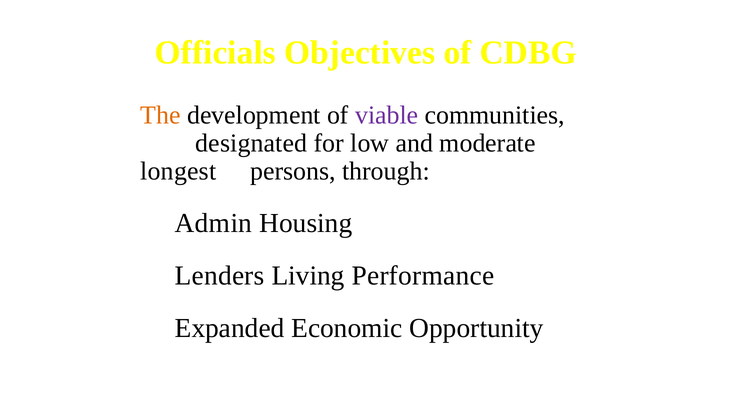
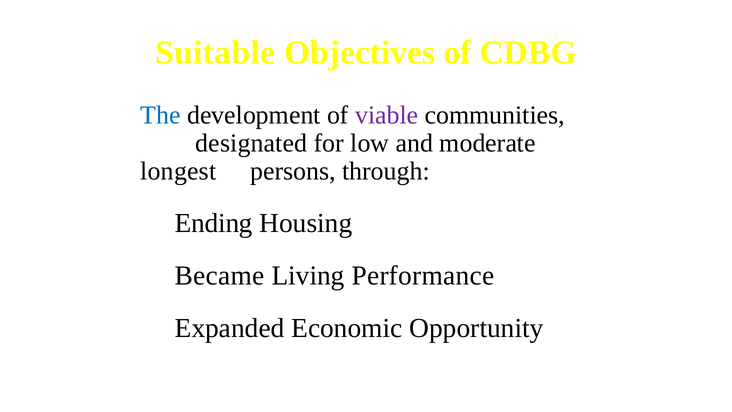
Officials: Officials -> Suitable (215, 53)
The colour: orange -> blue (161, 115)
Admin: Admin -> Ending (214, 223)
Lenders: Lenders -> Became (220, 276)
